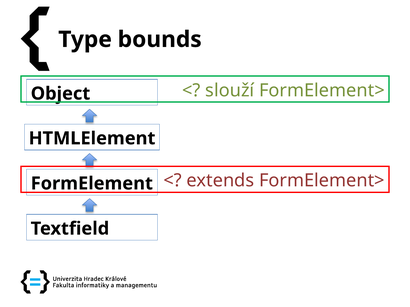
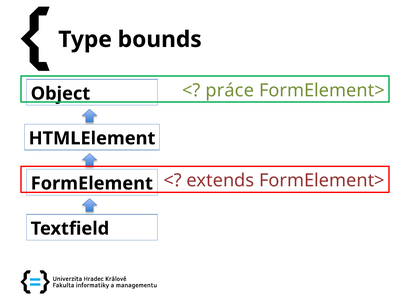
slouží: slouží -> práce (230, 91)
